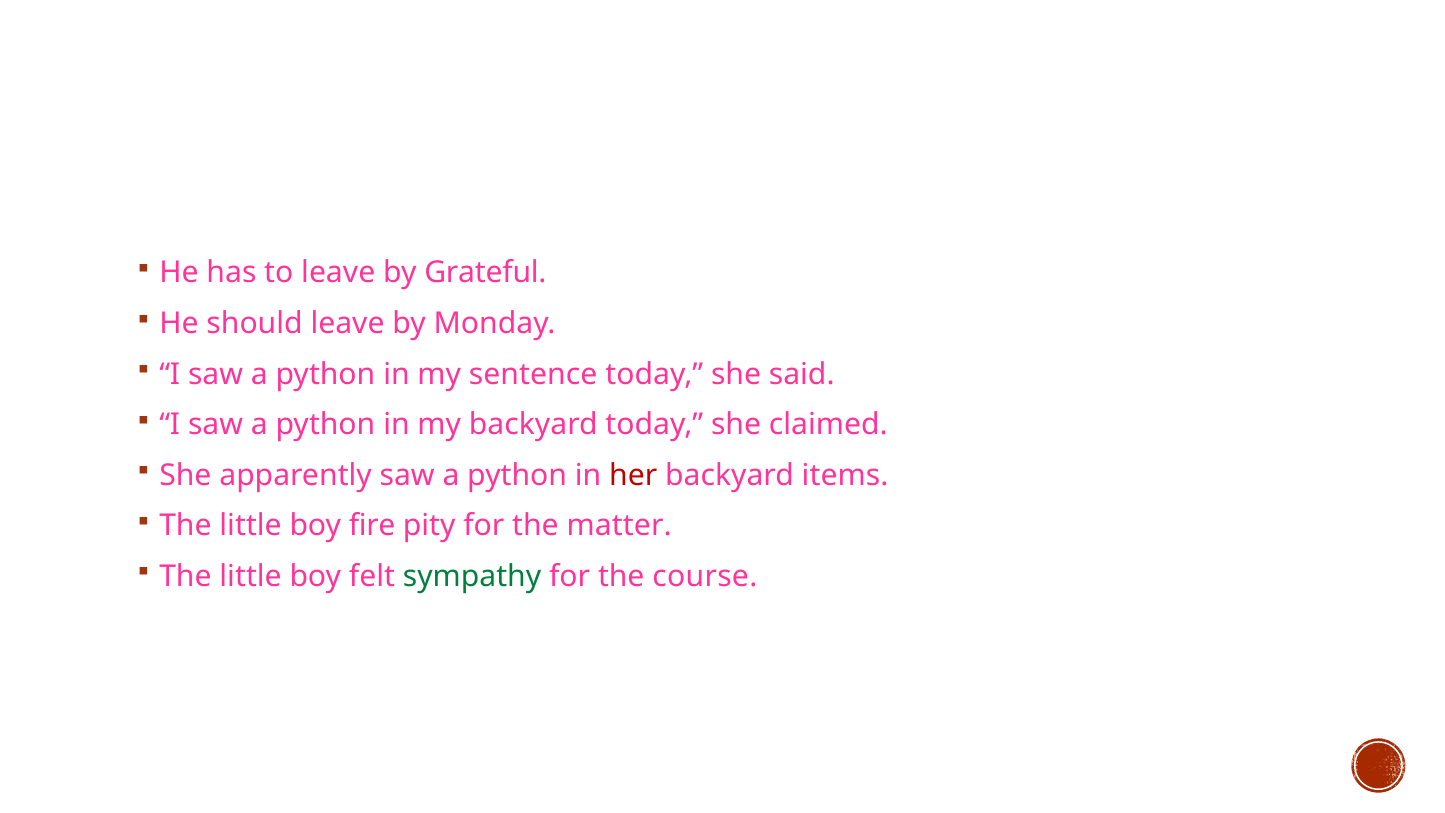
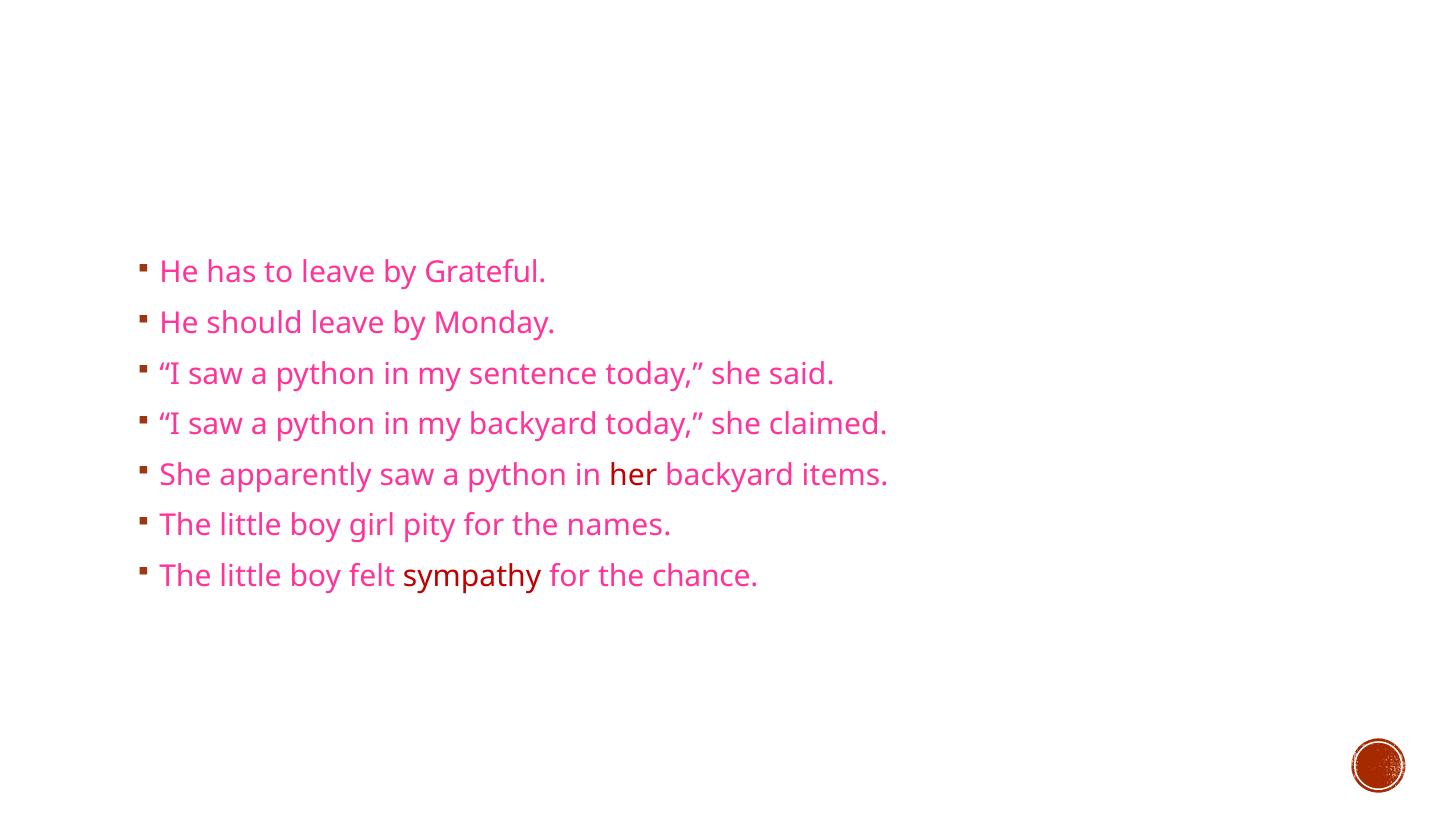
fire: fire -> girl (372, 526)
matter: matter -> names (619, 526)
sympathy colour: green -> red (472, 576)
course: course -> chance (705, 576)
